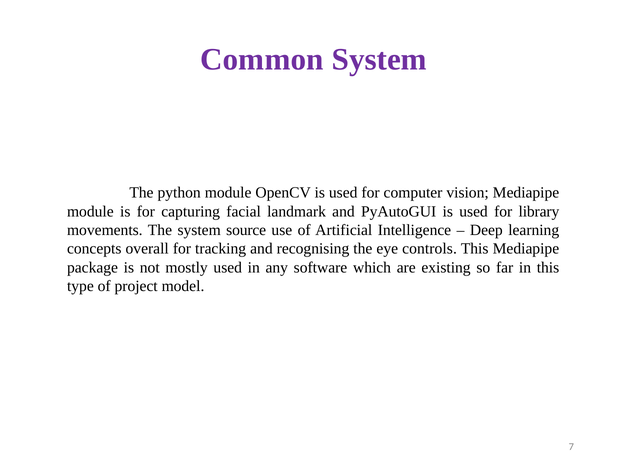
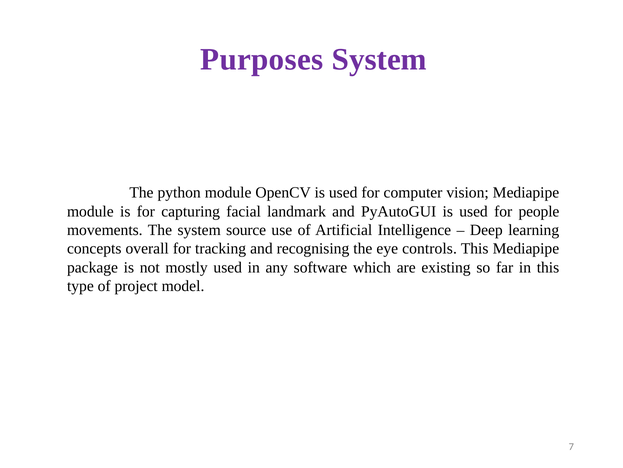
Common: Common -> Purposes (262, 59)
library: library -> people (539, 211)
